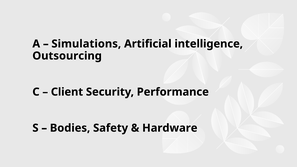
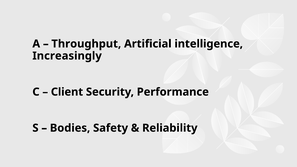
Simulations: Simulations -> Throughput (86, 44)
Outsourcing: Outsourcing -> Increasingly (67, 56)
Hardware: Hardware -> Reliability (170, 128)
